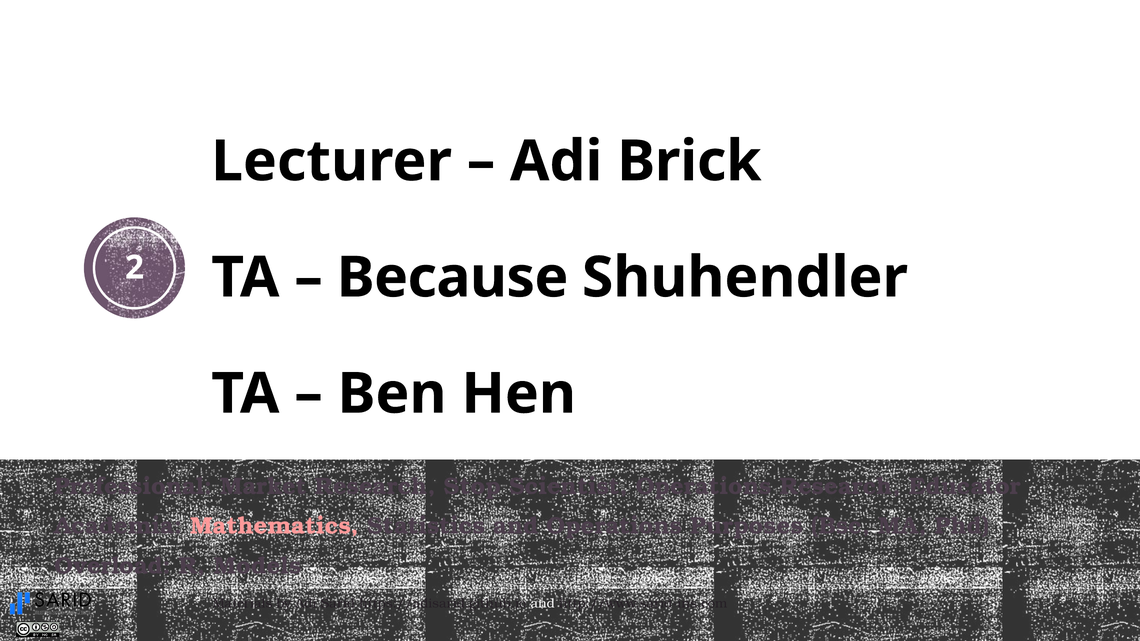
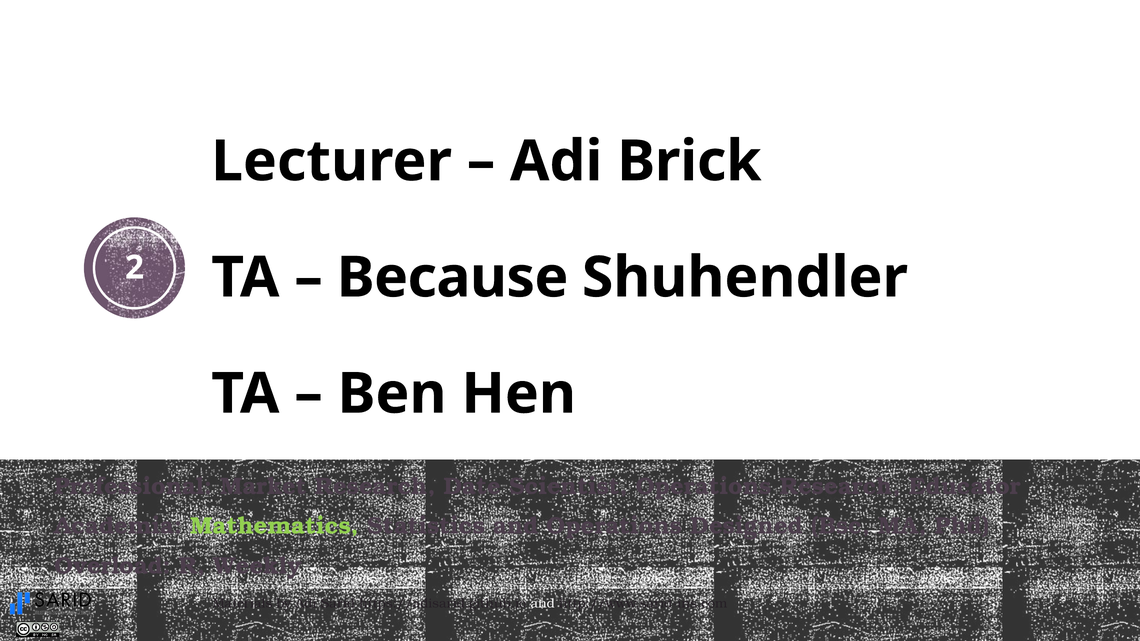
Stop: Stop -> Date (472, 486)
Mathematics colour: pink -> light green (275, 526)
Purposes: Purposes -> Designed (747, 526)
Models: Models -> Weekly (258, 566)
